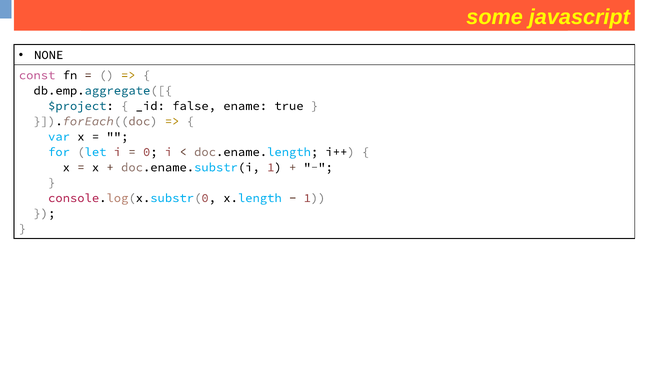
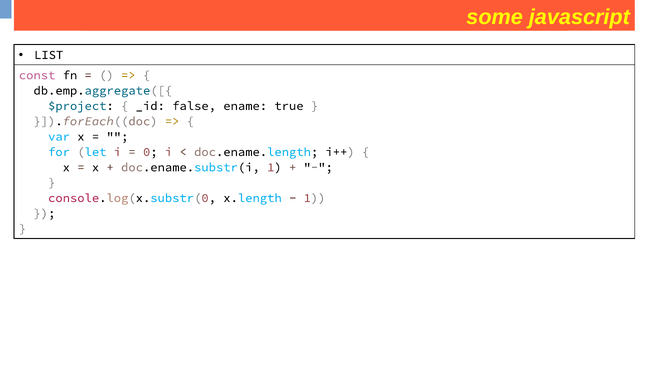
NONE: NONE -> LIST (49, 55)
